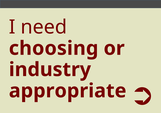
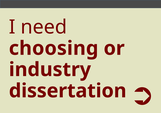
appropriate: appropriate -> dissertation (68, 91)
